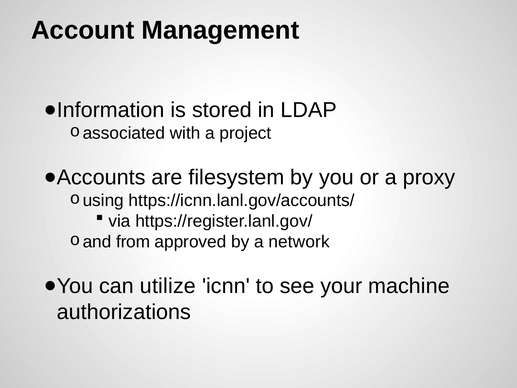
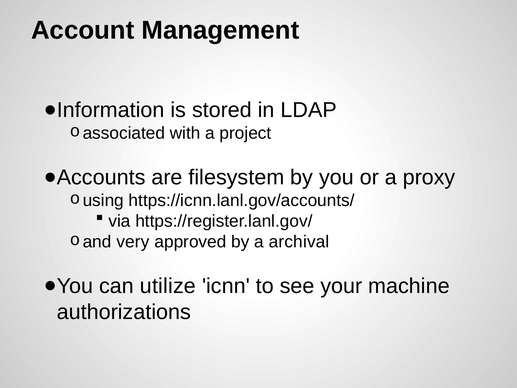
from: from -> very (133, 242)
network: network -> archival (299, 242)
